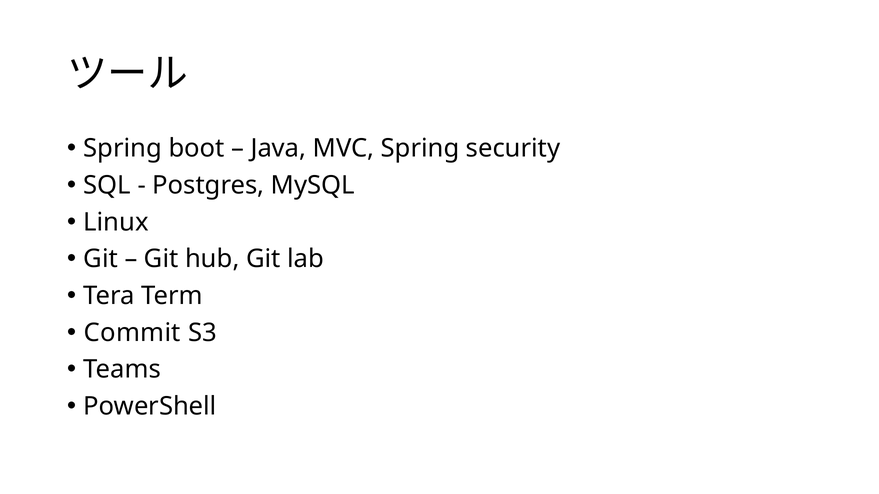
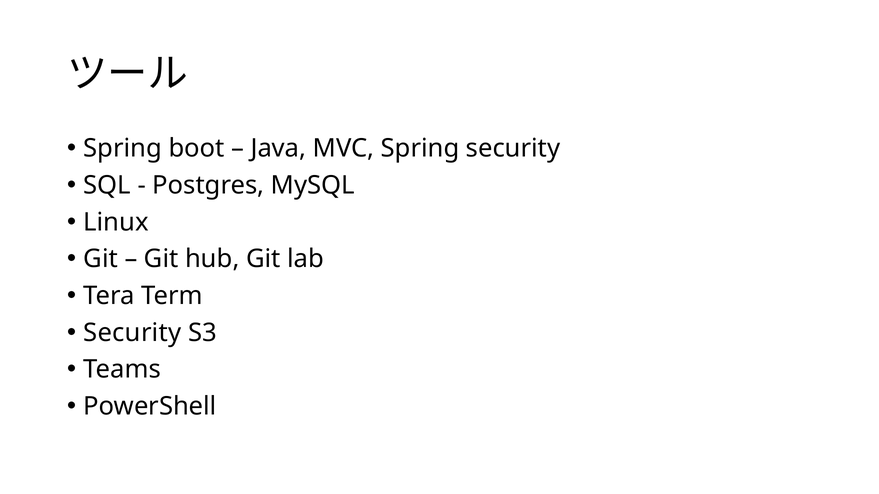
Commit: Commit -> Security (132, 333)
